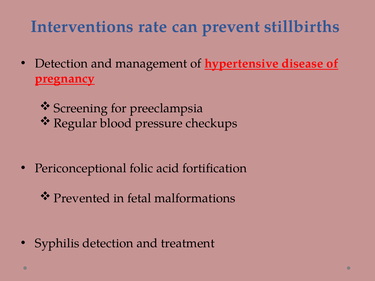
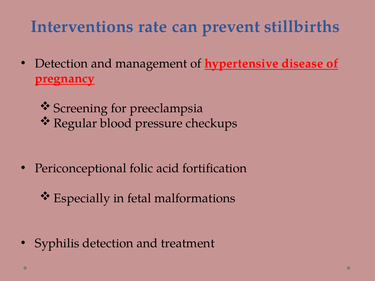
Prevented: Prevented -> Especially (82, 198)
